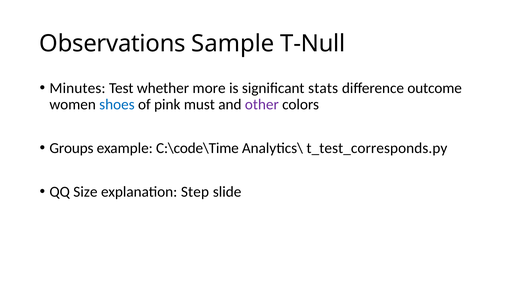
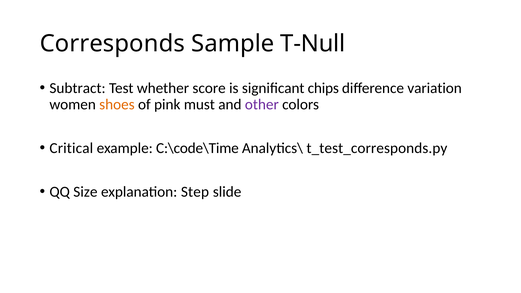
Observations: Observations -> Corresponds (112, 44)
Minutes: Minutes -> Subtract (78, 88)
more: more -> score (209, 88)
stats: stats -> chips (323, 88)
outcome: outcome -> variation (435, 88)
shoes colour: blue -> orange (117, 105)
Groups: Groups -> Critical (71, 148)
